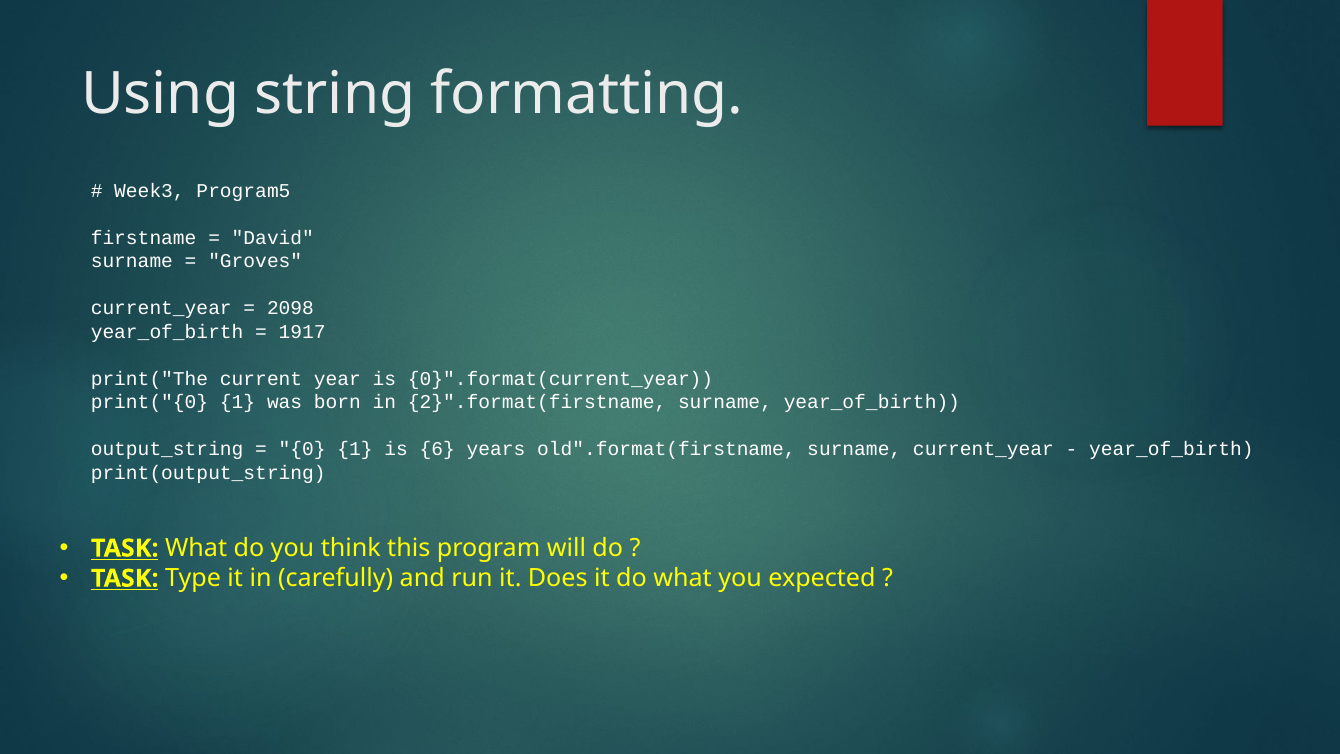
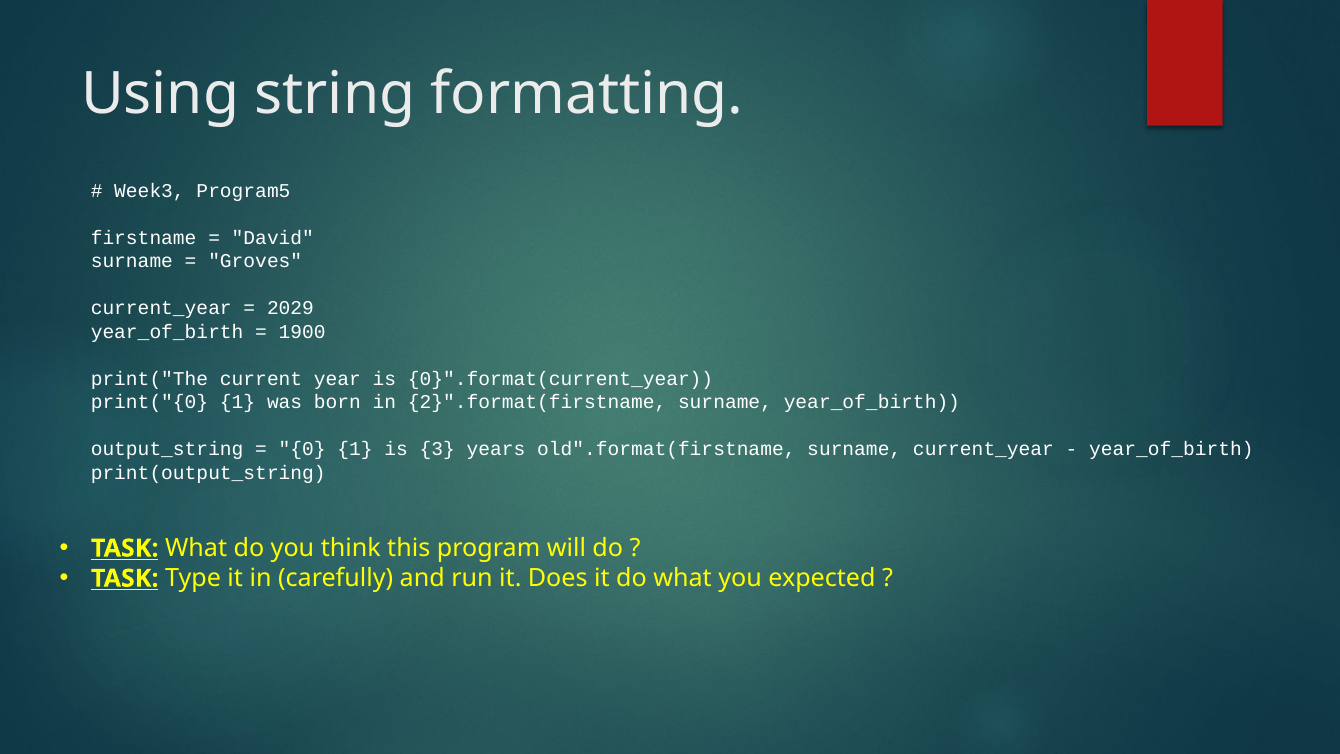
2098: 2098 -> 2029 (290, 308)
1917: 1917 -> 1900 (302, 332)
6: 6 -> 3 (437, 449)
